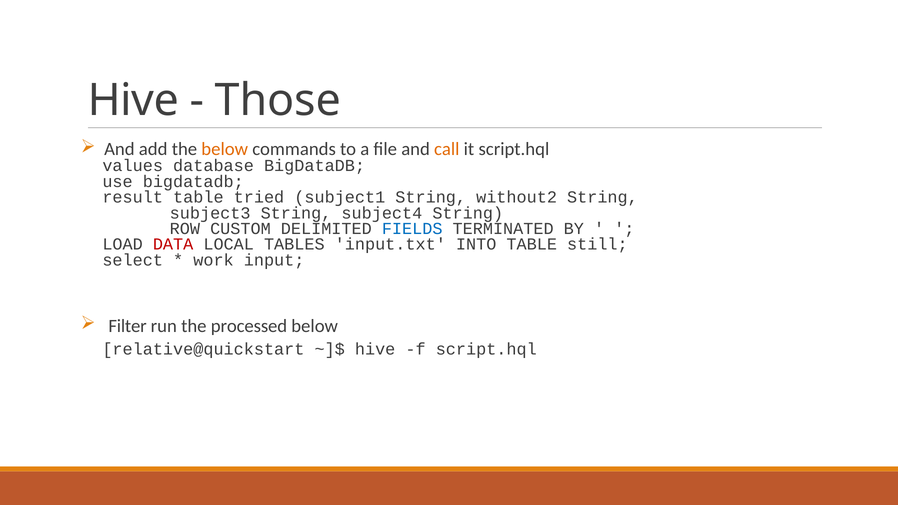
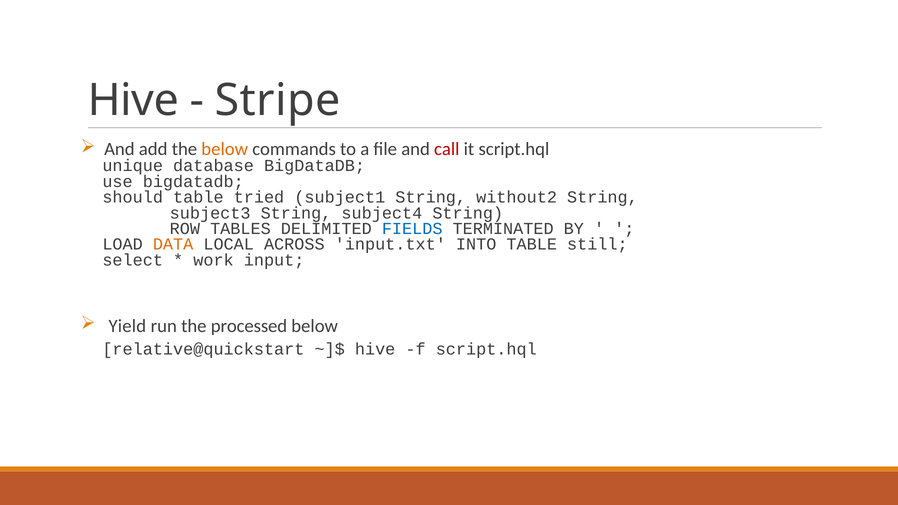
Those: Those -> Stripe (278, 101)
call colour: orange -> red (447, 149)
values: values -> unique (133, 166)
result: result -> should (133, 197)
CUSTOM: CUSTOM -> TABLES (240, 229)
DATA colour: red -> orange (173, 244)
TABLES: TABLES -> ACROSS (294, 244)
Filter: Filter -> Yield (127, 326)
